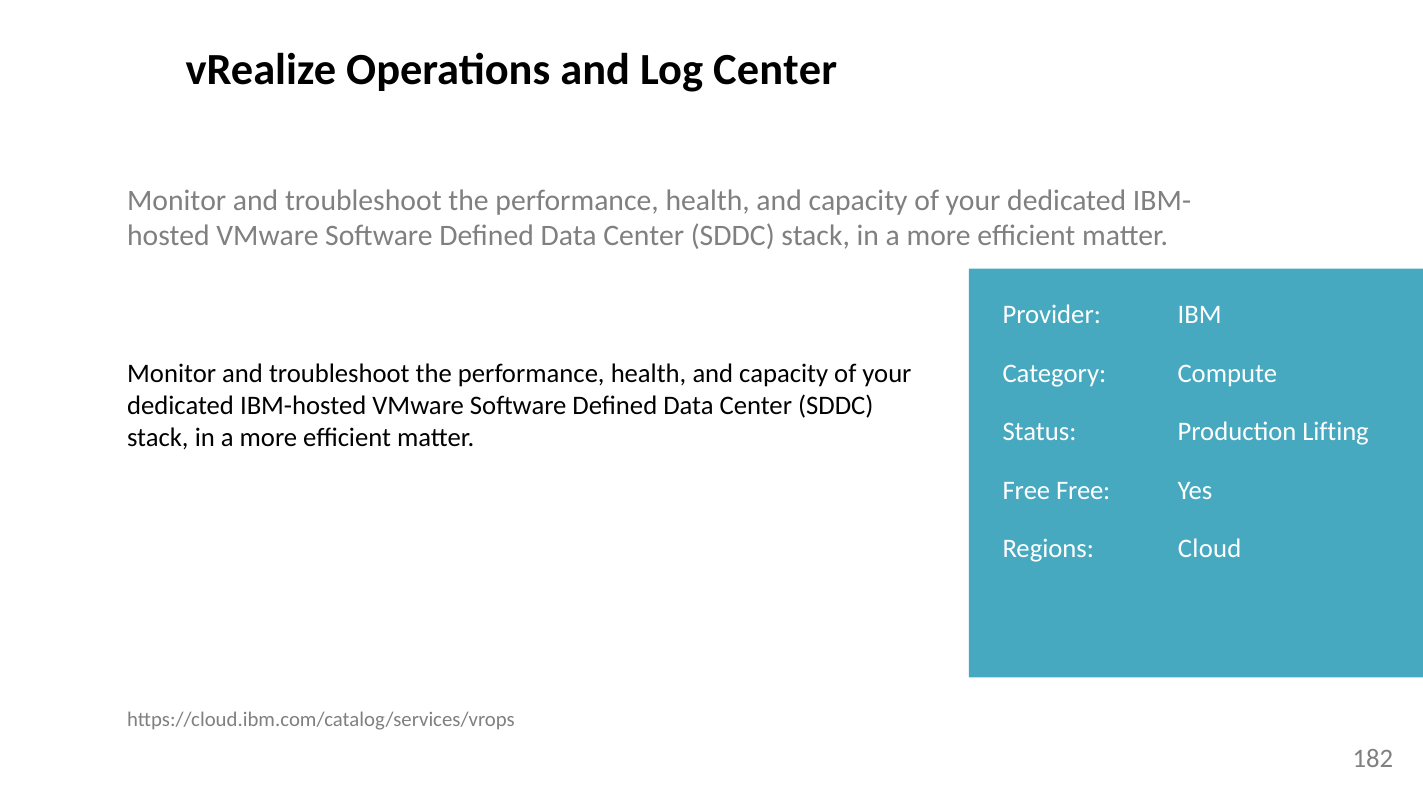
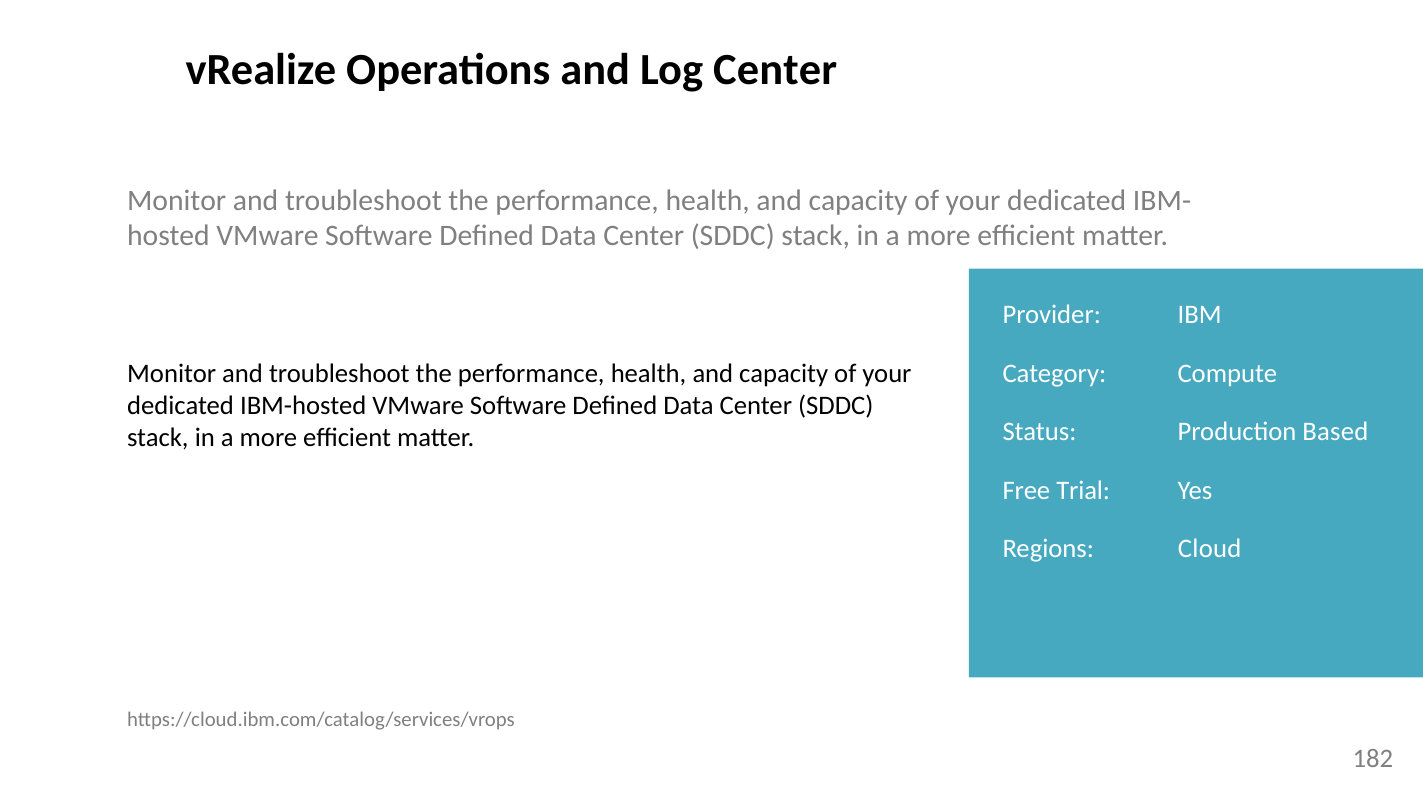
Lifting: Lifting -> Based (1335, 432)
Free Free: Free -> Trial (1083, 490)
